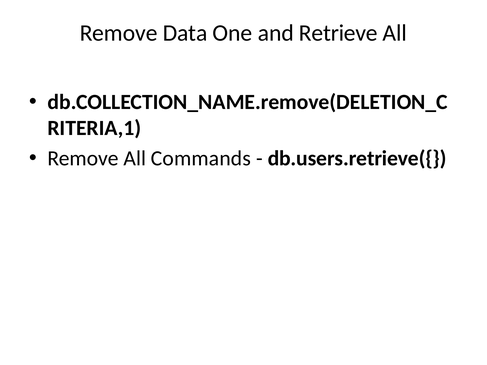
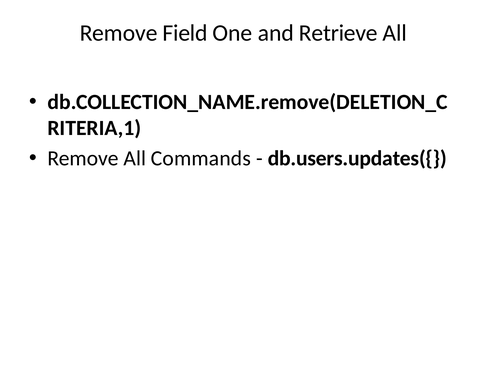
Data: Data -> Field (185, 33)
db.users.retrieve({: db.users.retrieve({ -> db.users.updates({ (357, 158)
